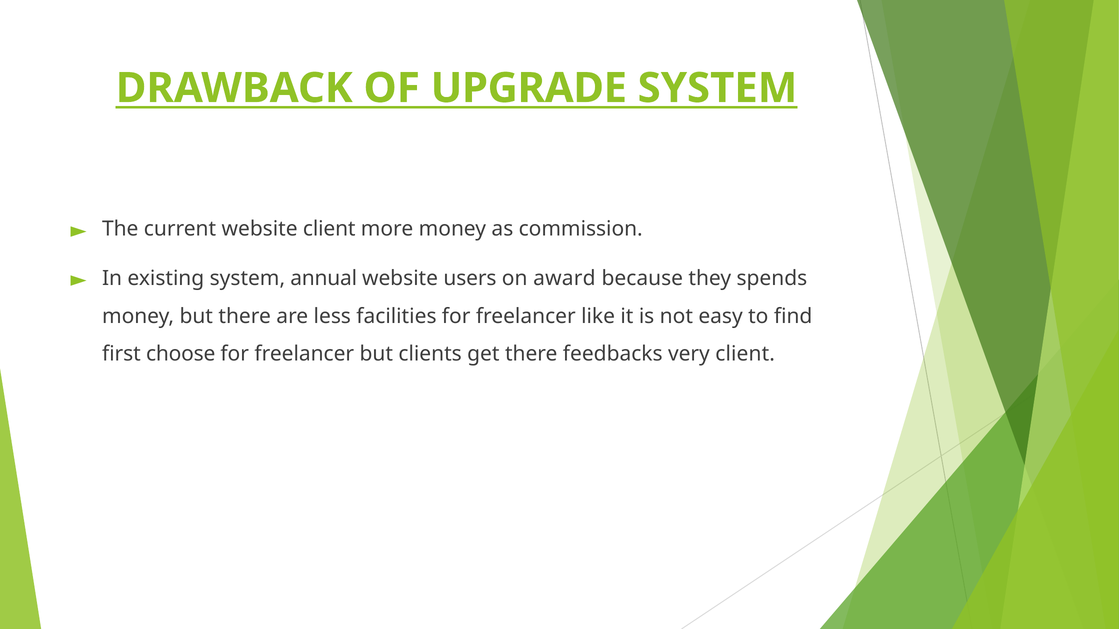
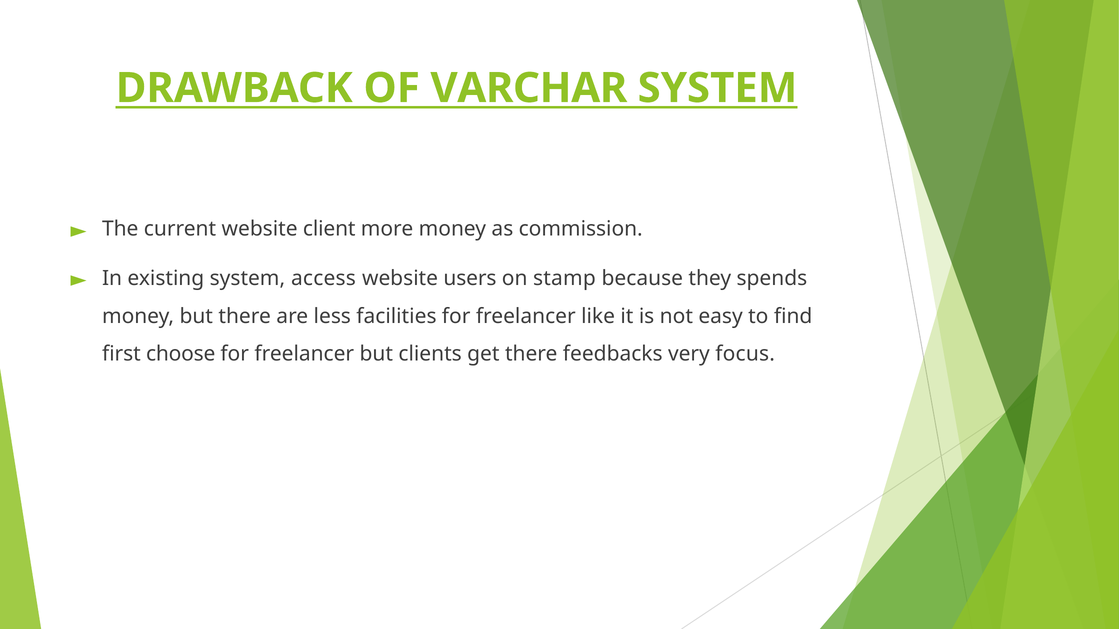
UPGRADE: UPGRADE -> VARCHAR (529, 88)
annual: annual -> access (323, 279)
award: award -> stamp (564, 279)
very client: client -> focus (745, 354)
